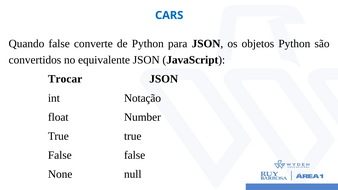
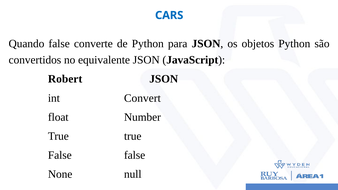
Trocar: Trocar -> Robert (65, 79)
Notação: Notação -> Convert (142, 98)
